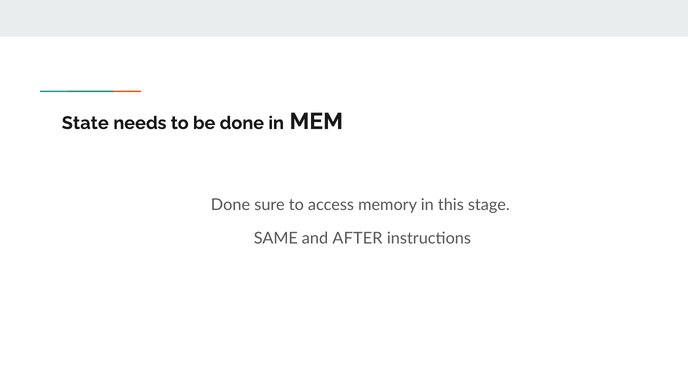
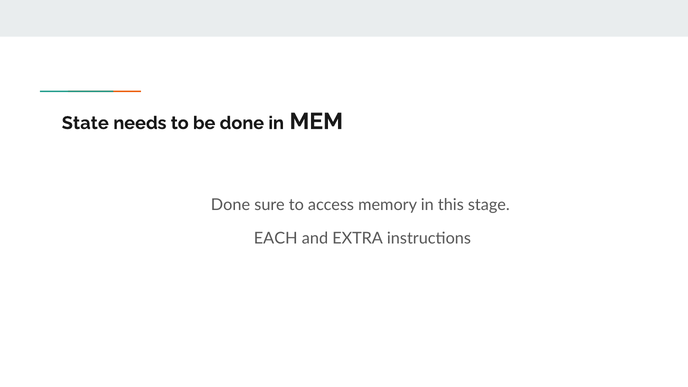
SAME: SAME -> EACH (276, 239)
AFTER: AFTER -> EXTRA (358, 239)
